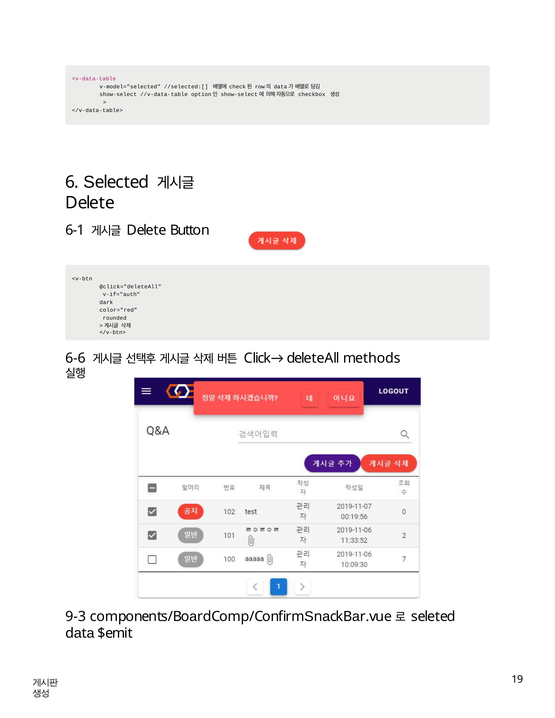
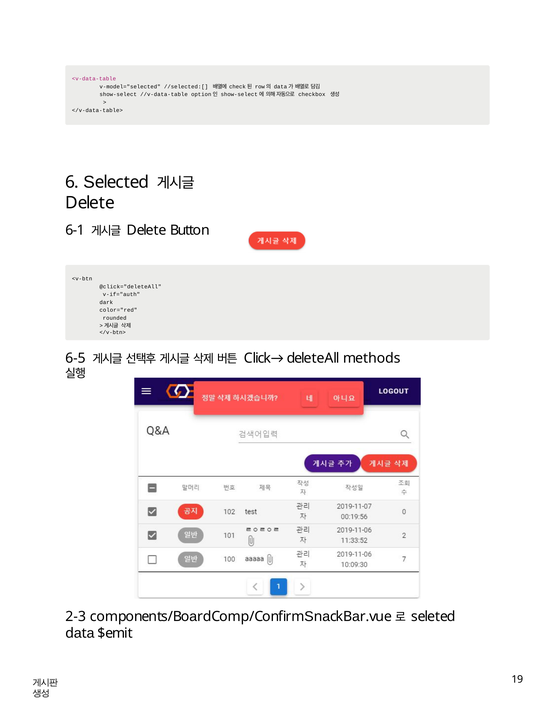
6-6: 6-6 -> 6-5 (75, 358)
9-3: 9-3 -> 2-3 (76, 617)
